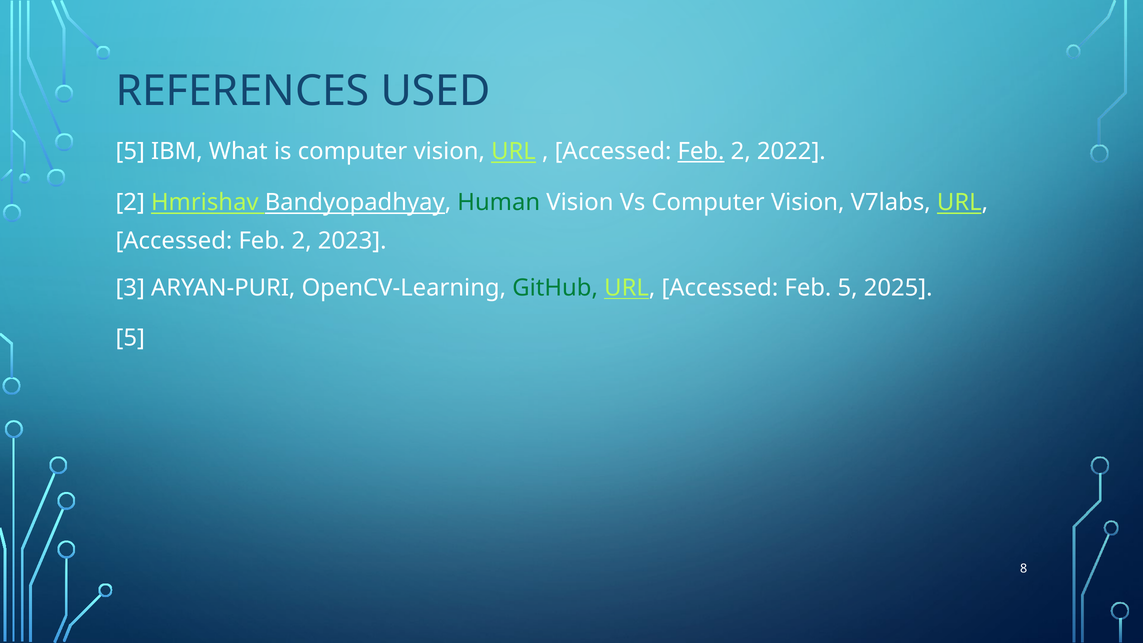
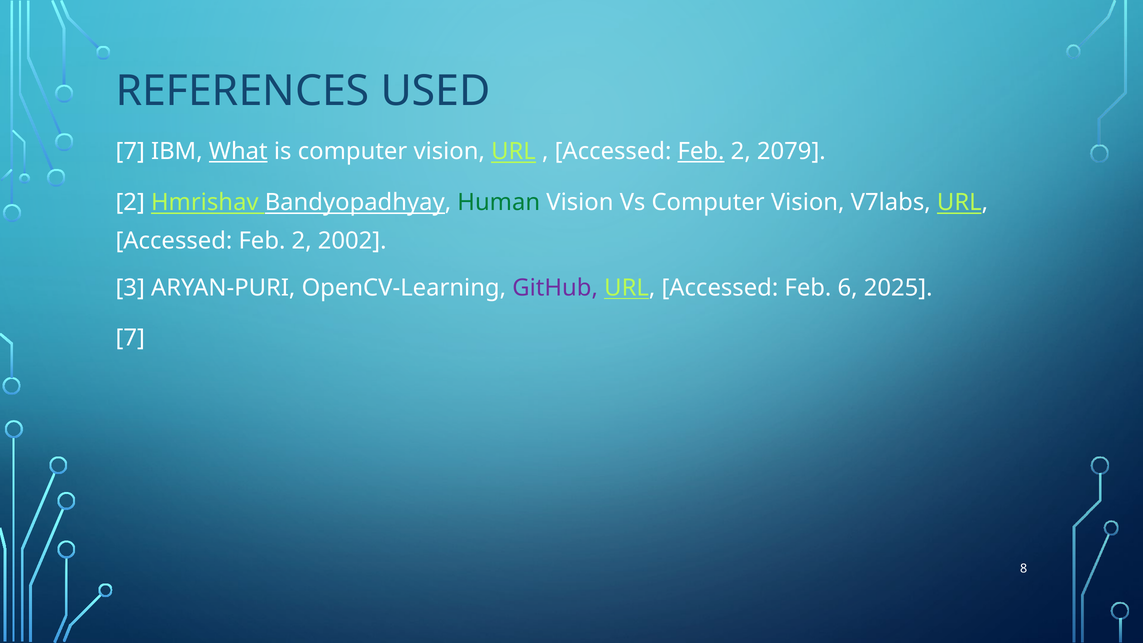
5: 5 -> 7 (130, 151)
What underline: none -> present (238, 151)
2022: 2022 -> 2079 (791, 151)
2023: 2023 -> 2002 (352, 241)
GitHub colour: green -> purple (555, 288)
Feb 5: 5 -> 6 (848, 288)
5: 5 -> 7 (130, 338)
